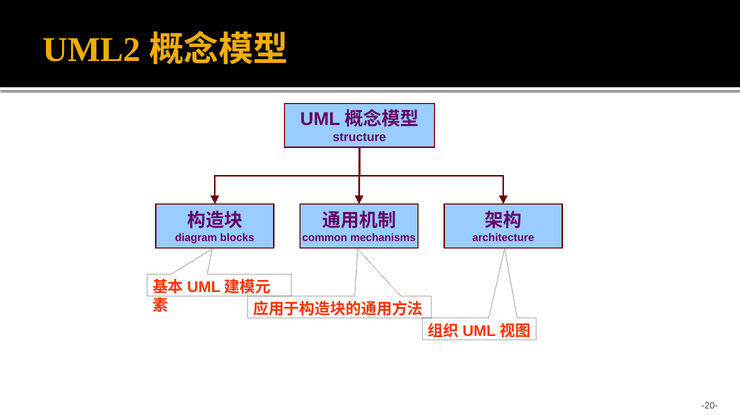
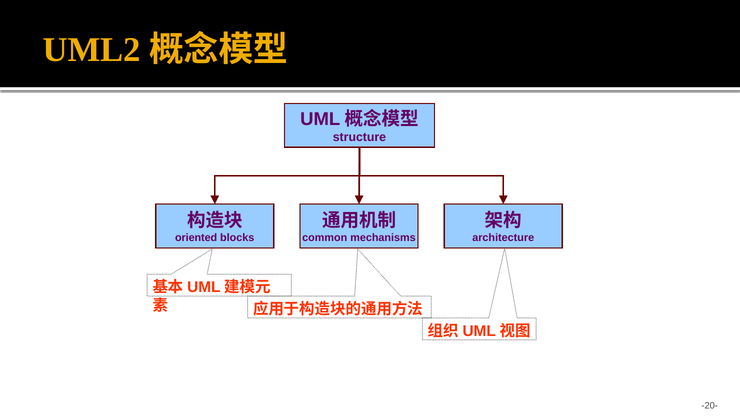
diagram: diagram -> oriented (196, 237)
